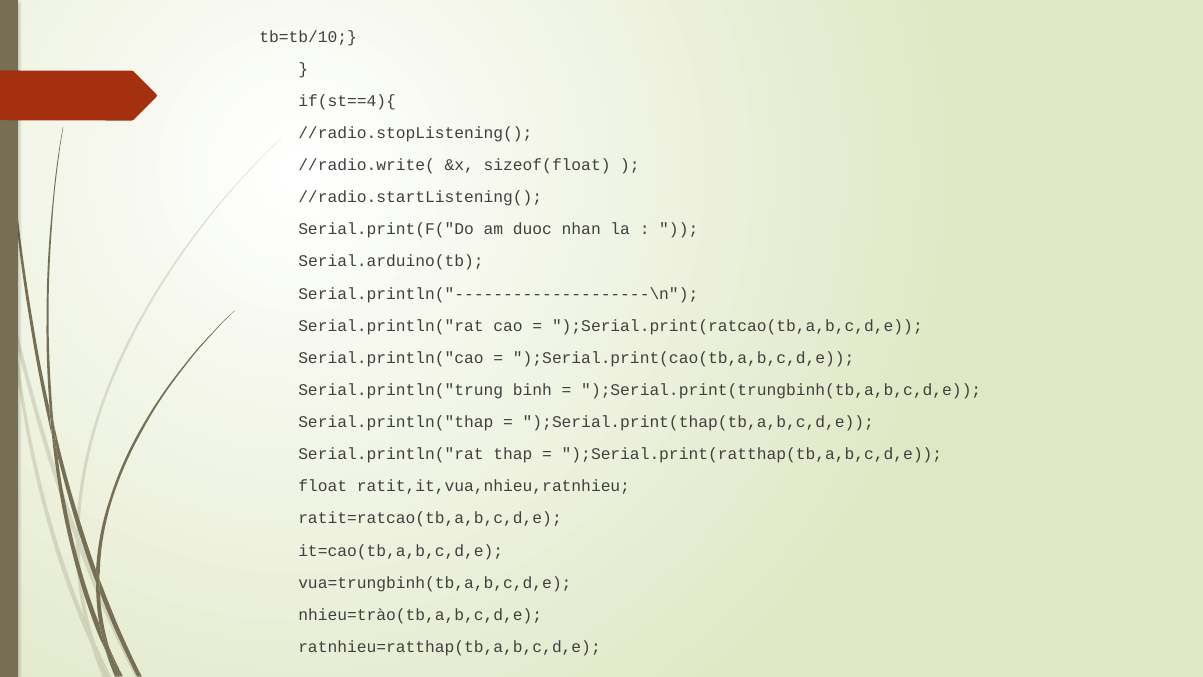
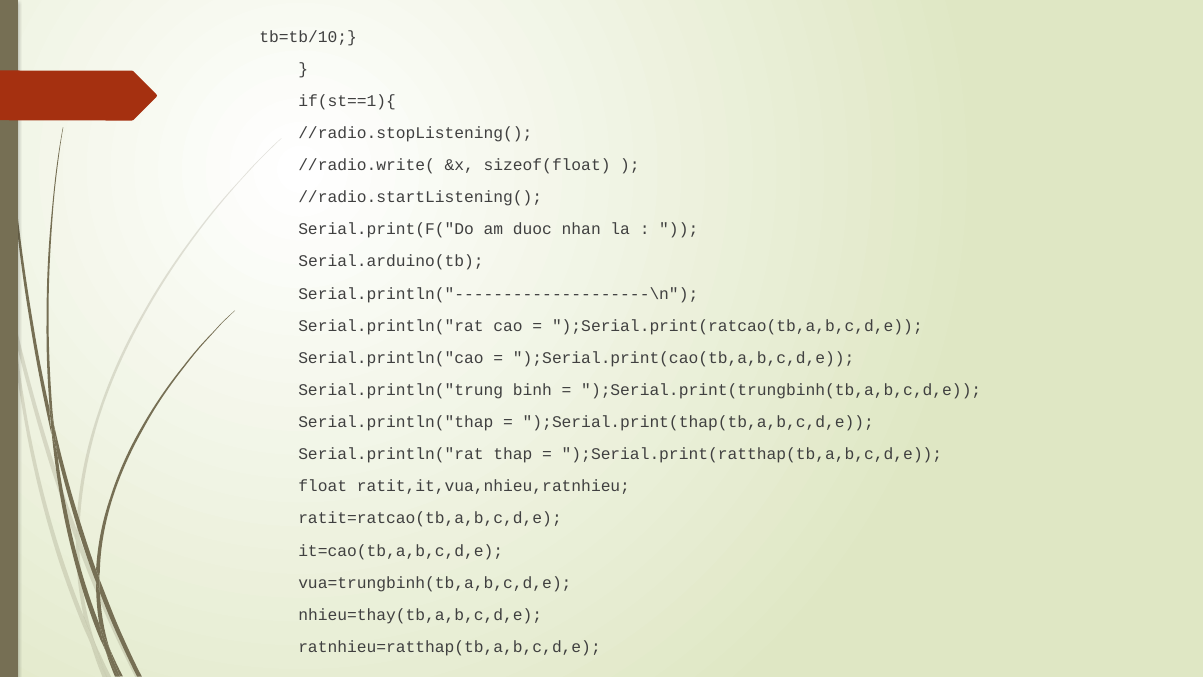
if(st==4){: if(st==4){ -> if(st==1){ (347, 101)
nhieu=trào(tb,a,b,c,d,e: nhieu=trào(tb,a,b,c,d,e -> nhieu=thay(tb,a,b,c,d,e (420, 615)
